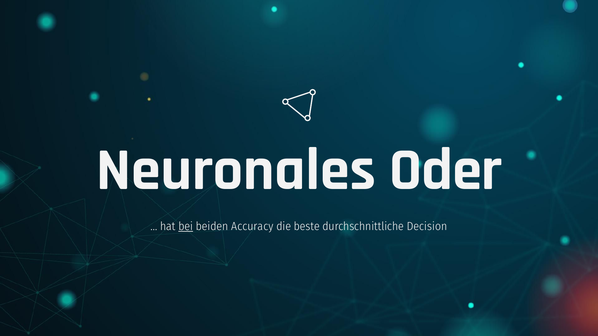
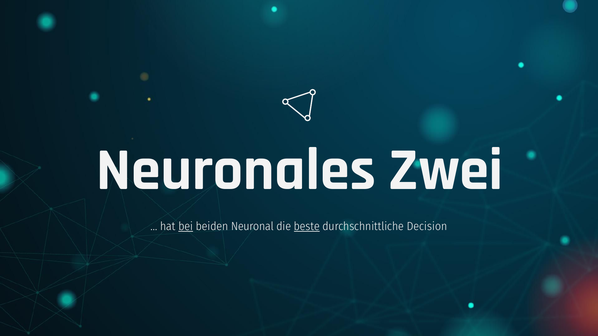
Oder: Oder -> Zwei (446, 170)
Accuracy: Accuracy -> Neuronal (252, 227)
beste underline: none -> present (307, 227)
